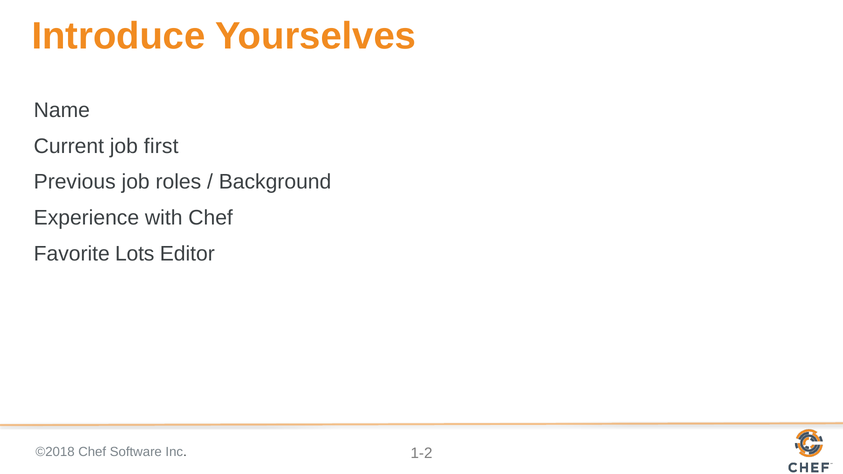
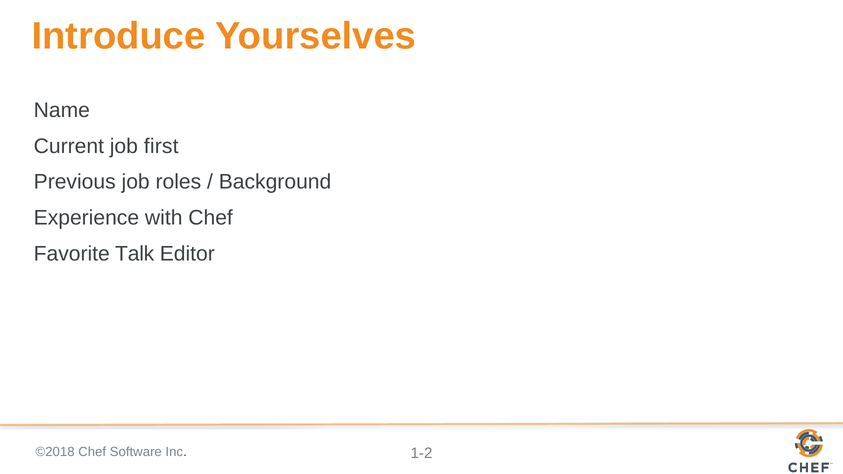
Lots: Lots -> Talk (135, 254)
